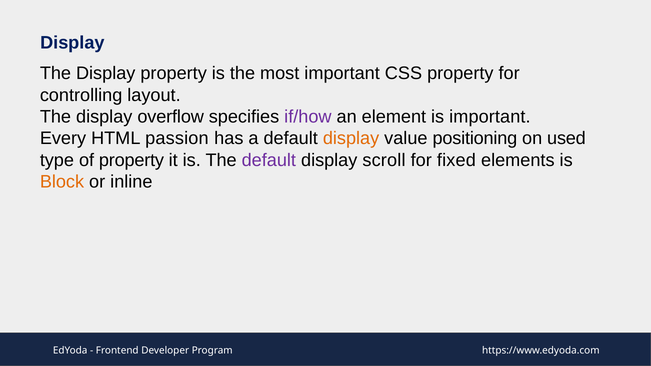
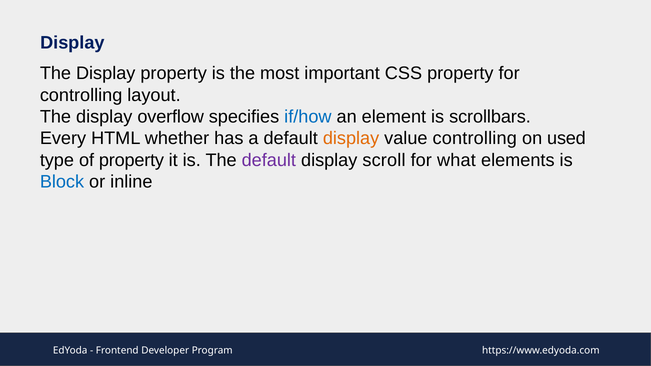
if/how colour: purple -> blue (308, 117)
is important: important -> scrollbars (490, 117)
passion: passion -> whether (177, 139)
value positioning: positioning -> controlling (475, 139)
fixed: fixed -> what (456, 160)
Block colour: orange -> blue (62, 182)
